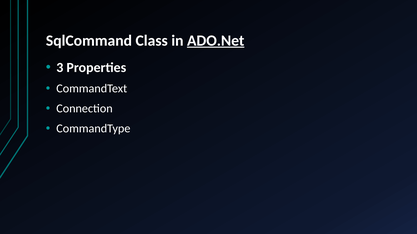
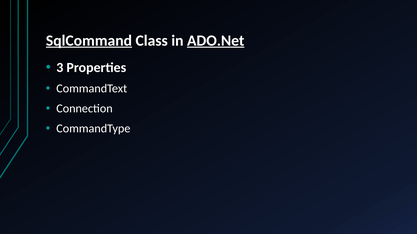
SqlCommand underline: none -> present (89, 41)
